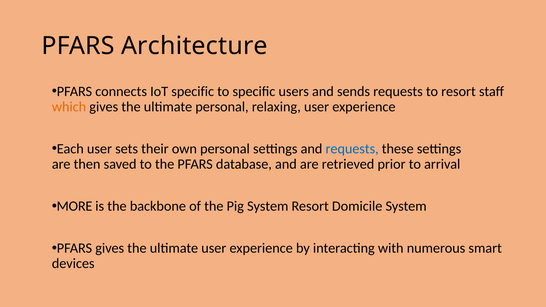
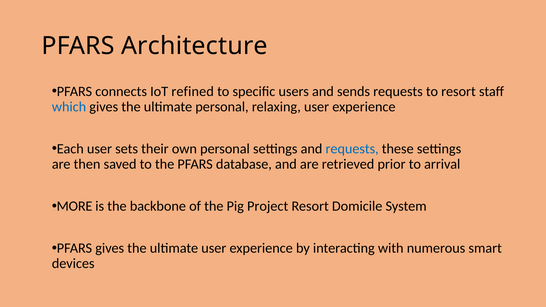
IoT specific: specific -> refined (193, 91)
which colour: orange -> blue (69, 107)
Pig System: System -> Project (268, 206)
